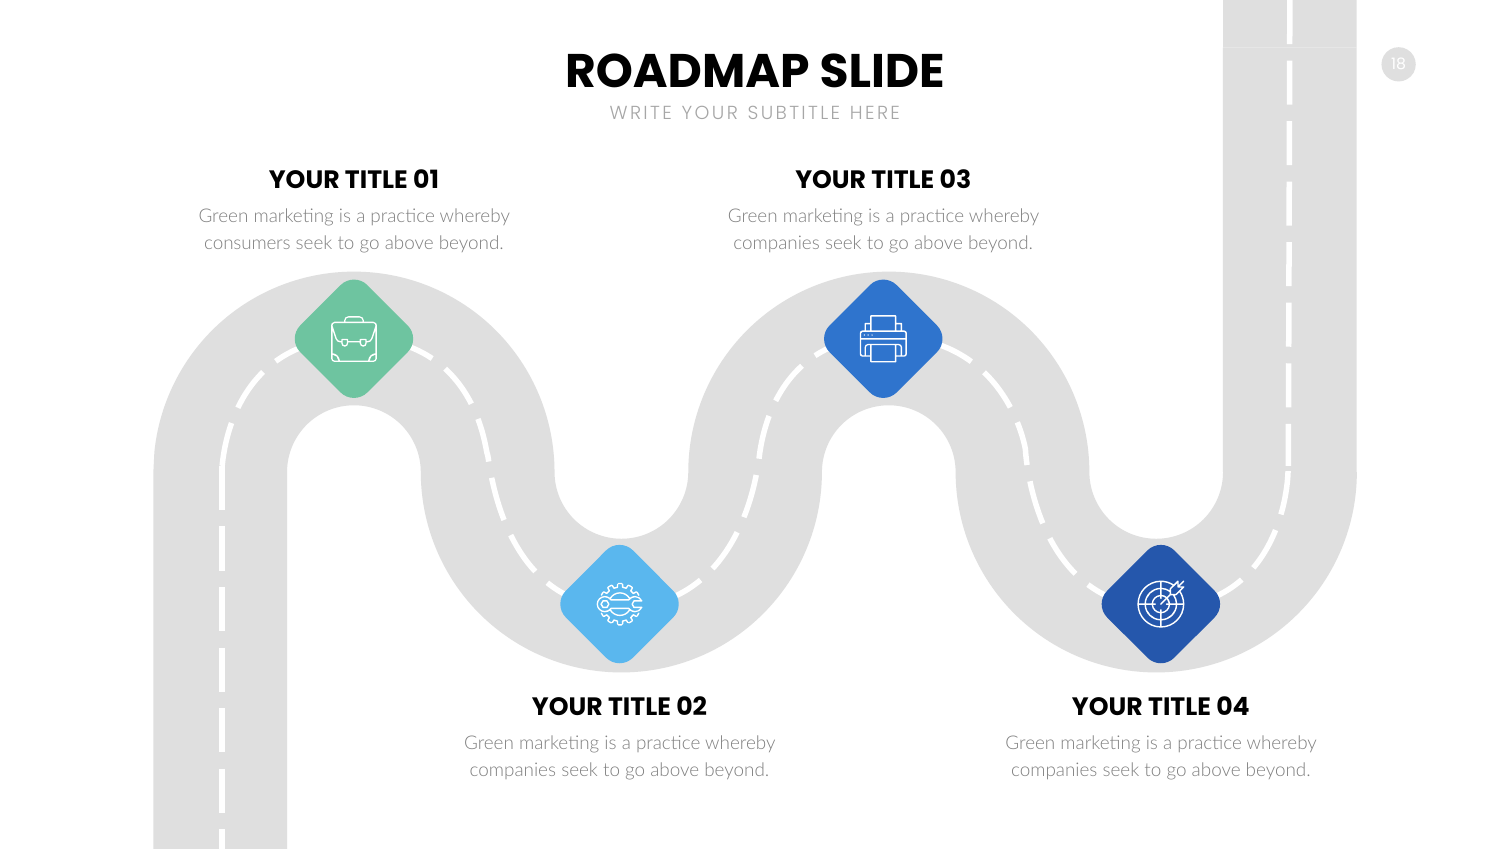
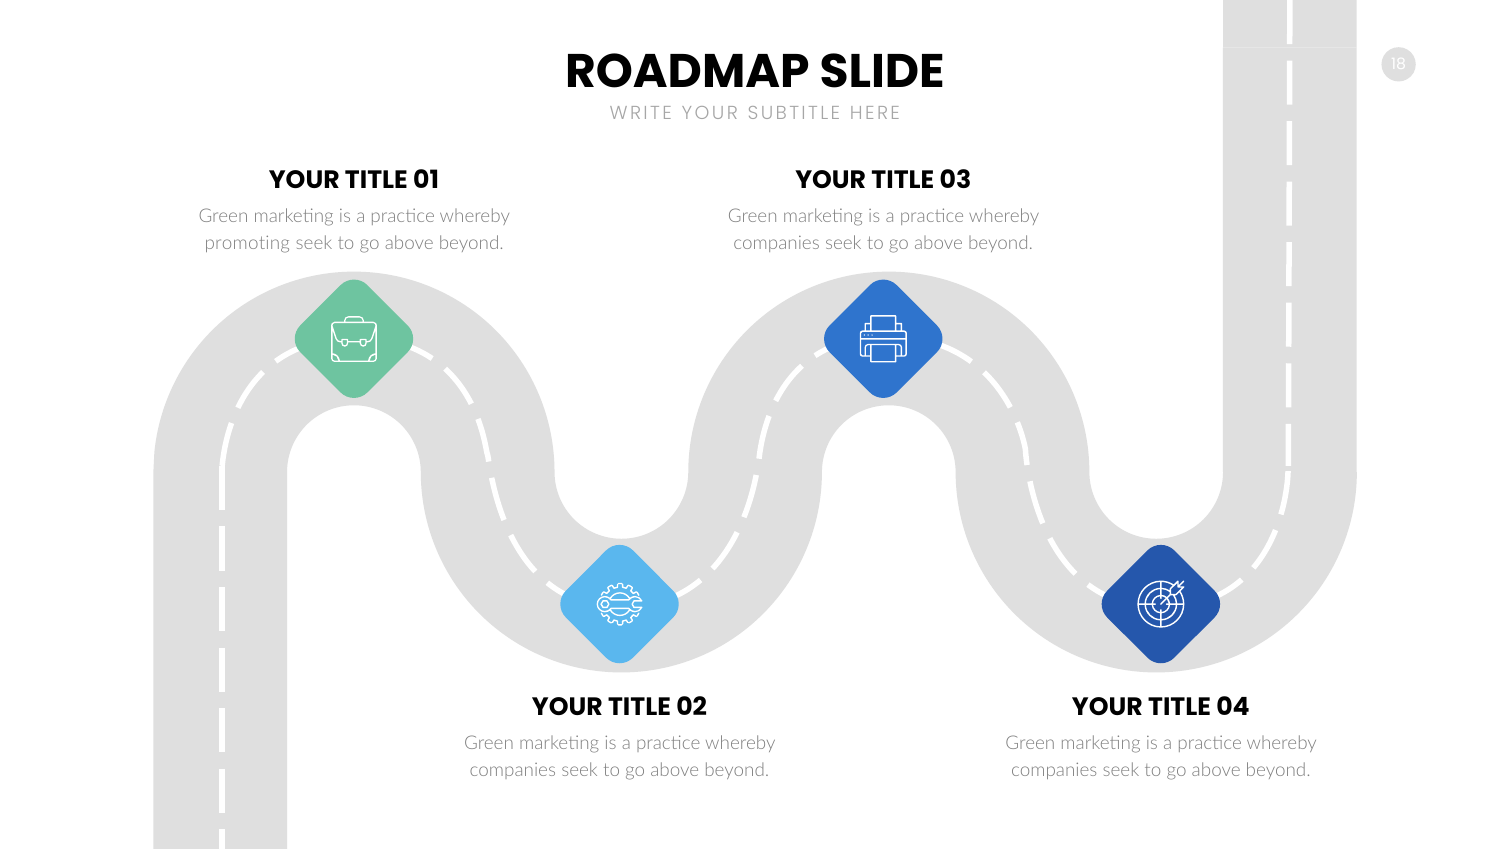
consumers: consumers -> promoting (247, 244)
